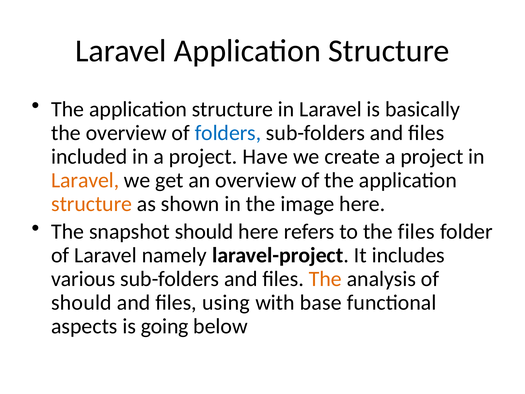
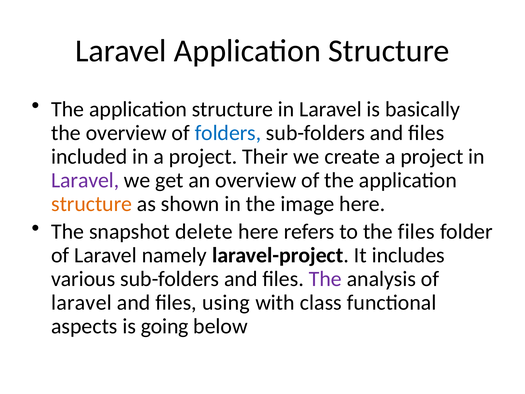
Have: Have -> Their (265, 156)
Laravel colour: orange -> purple (85, 180)
snapshot should: should -> delete (204, 231)
The colour: orange -> purple (325, 279)
should: should -> laravel (81, 302)
base: base -> class (321, 302)
